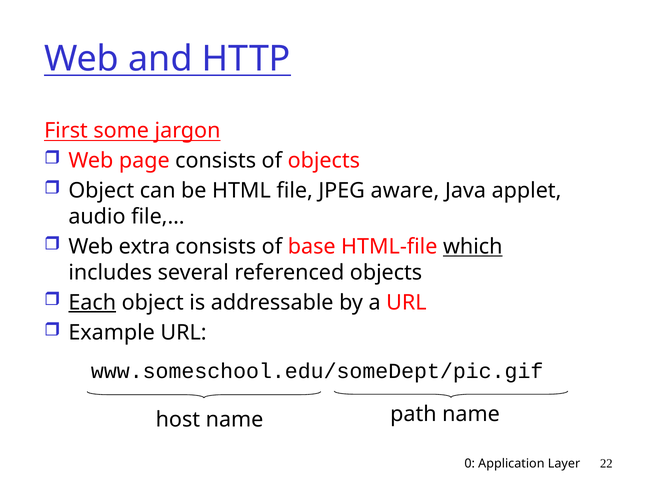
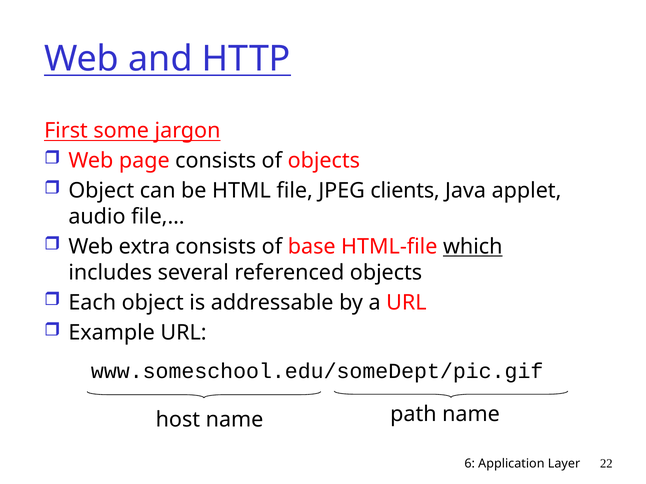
aware: aware -> clients (405, 191)
Each underline: present -> none (92, 303)
0: 0 -> 6 (470, 464)
